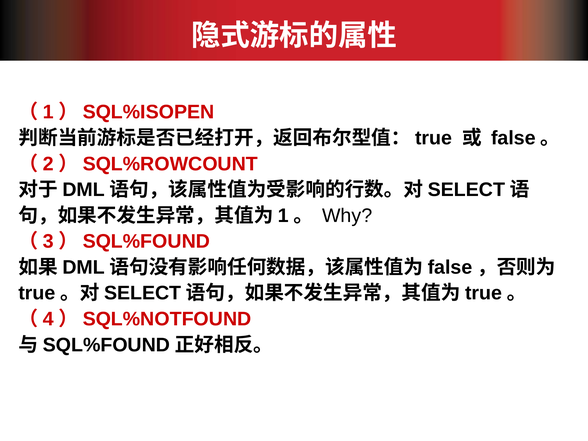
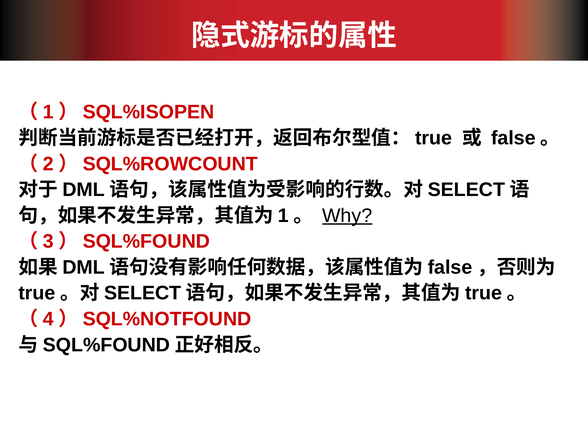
Why underline: none -> present (347, 216)
